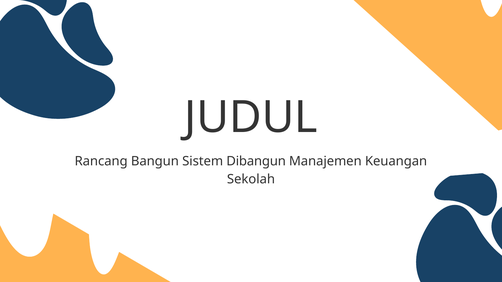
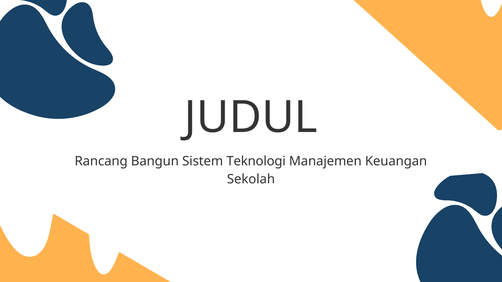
Dibangun: Dibangun -> Teknologi (256, 161)
